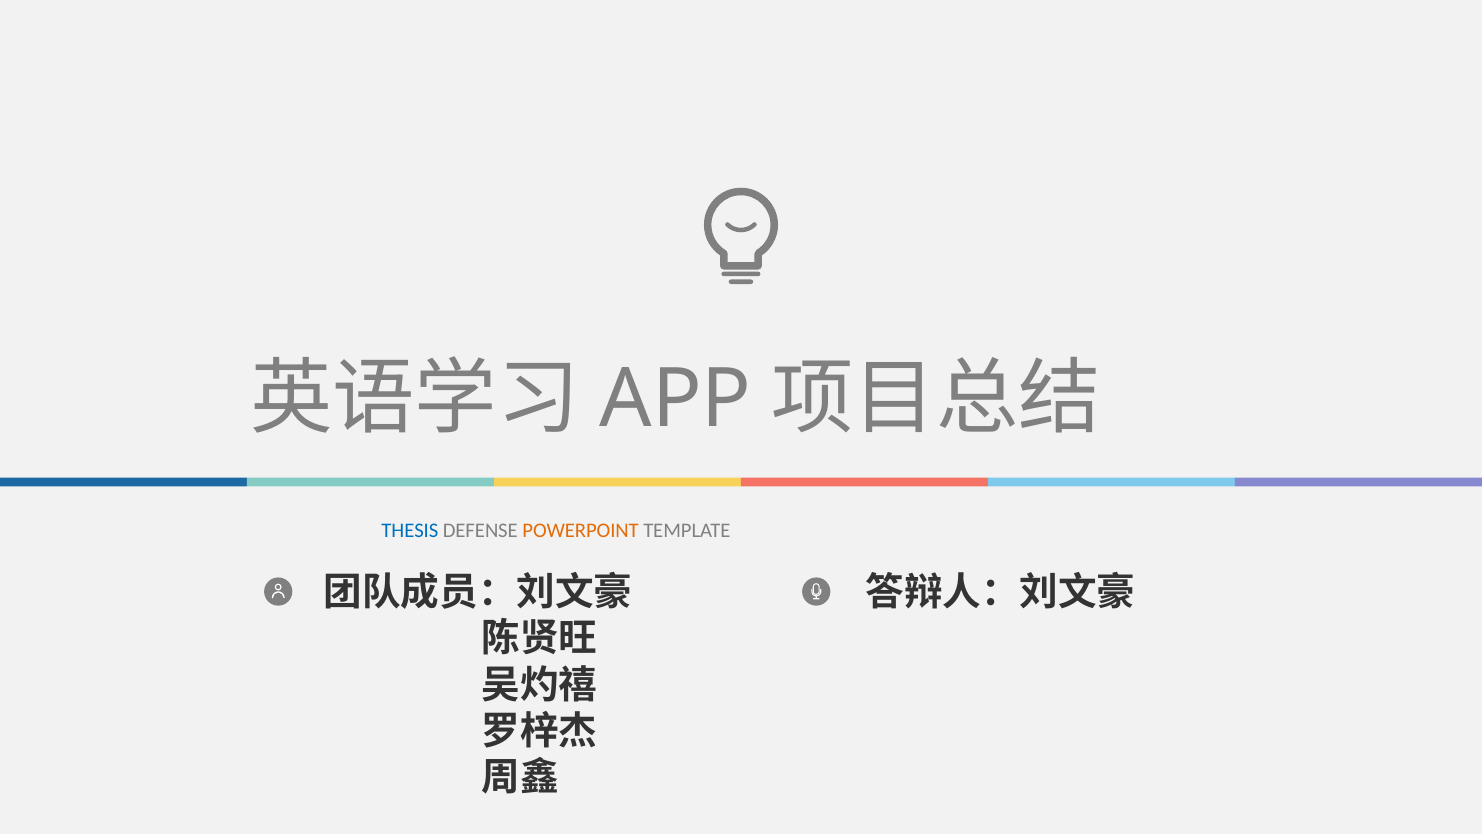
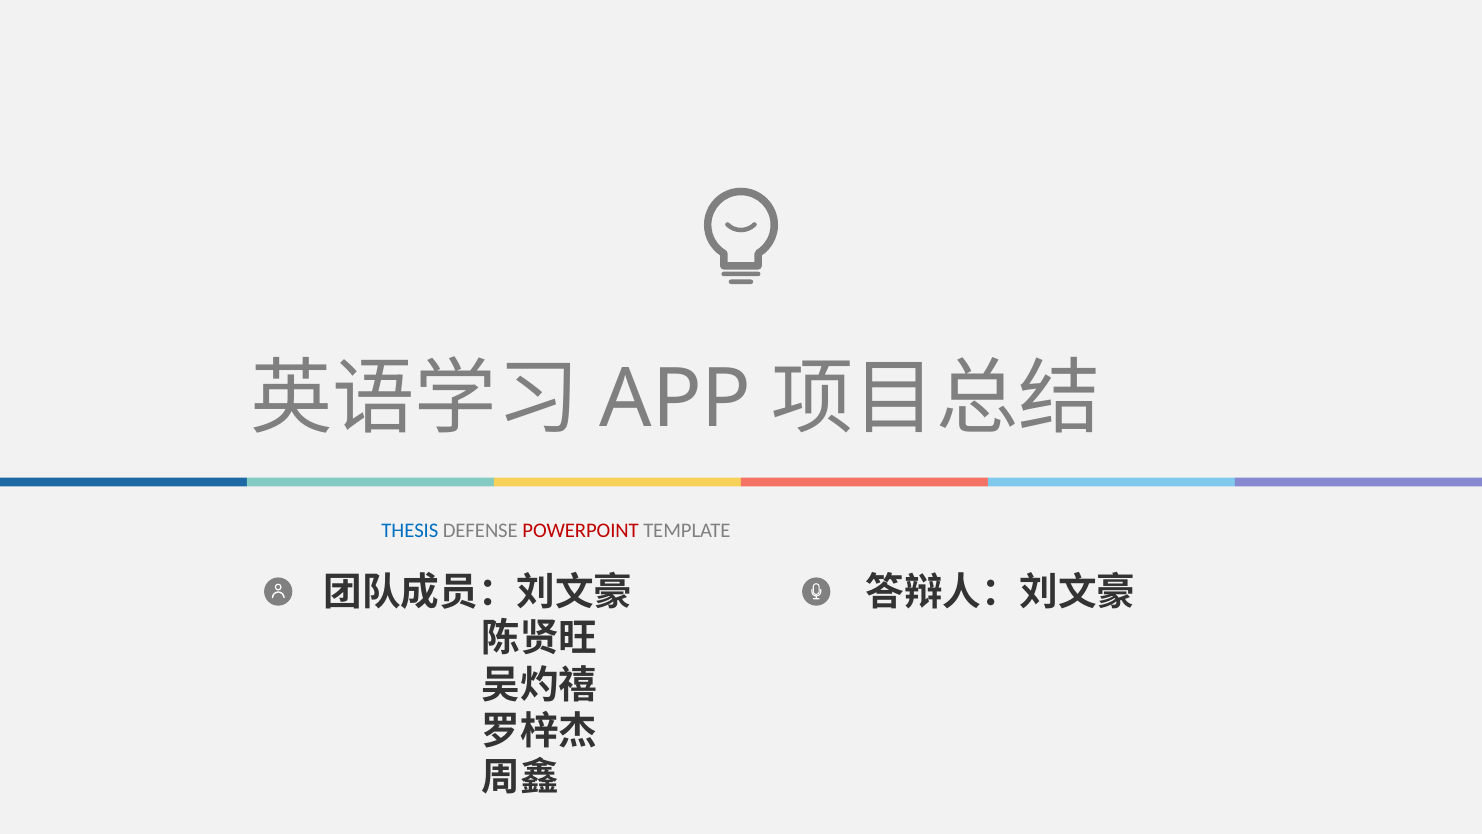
POWERPOINT colour: orange -> red (581, 531)
